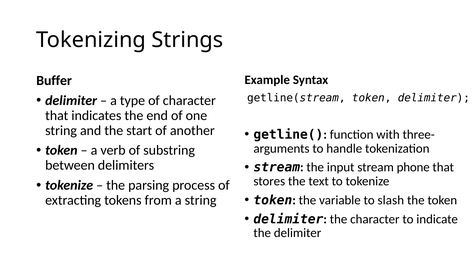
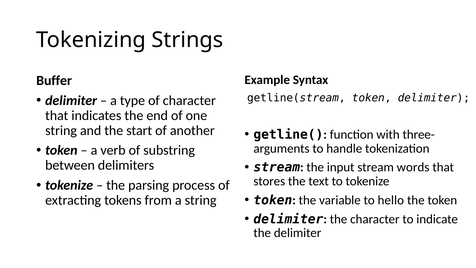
phone: phone -> words (413, 167)
slash: slash -> hello (391, 200)
